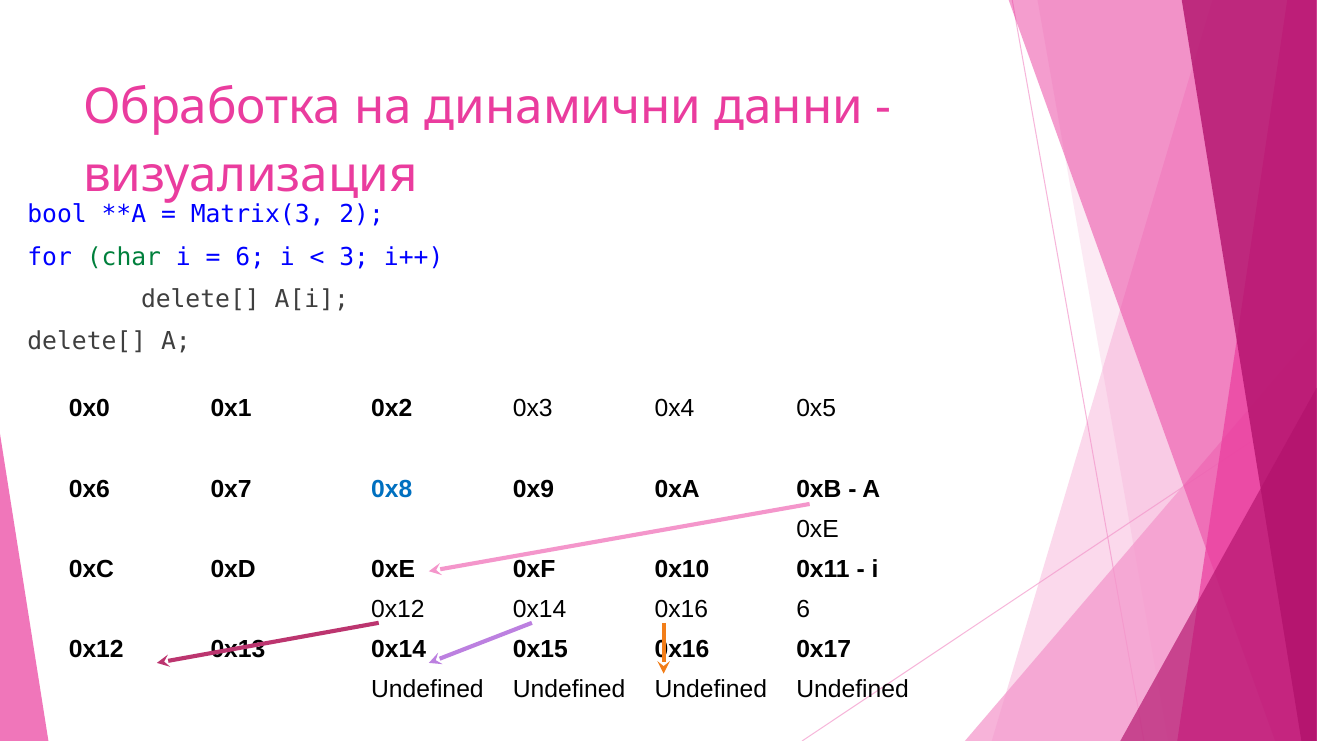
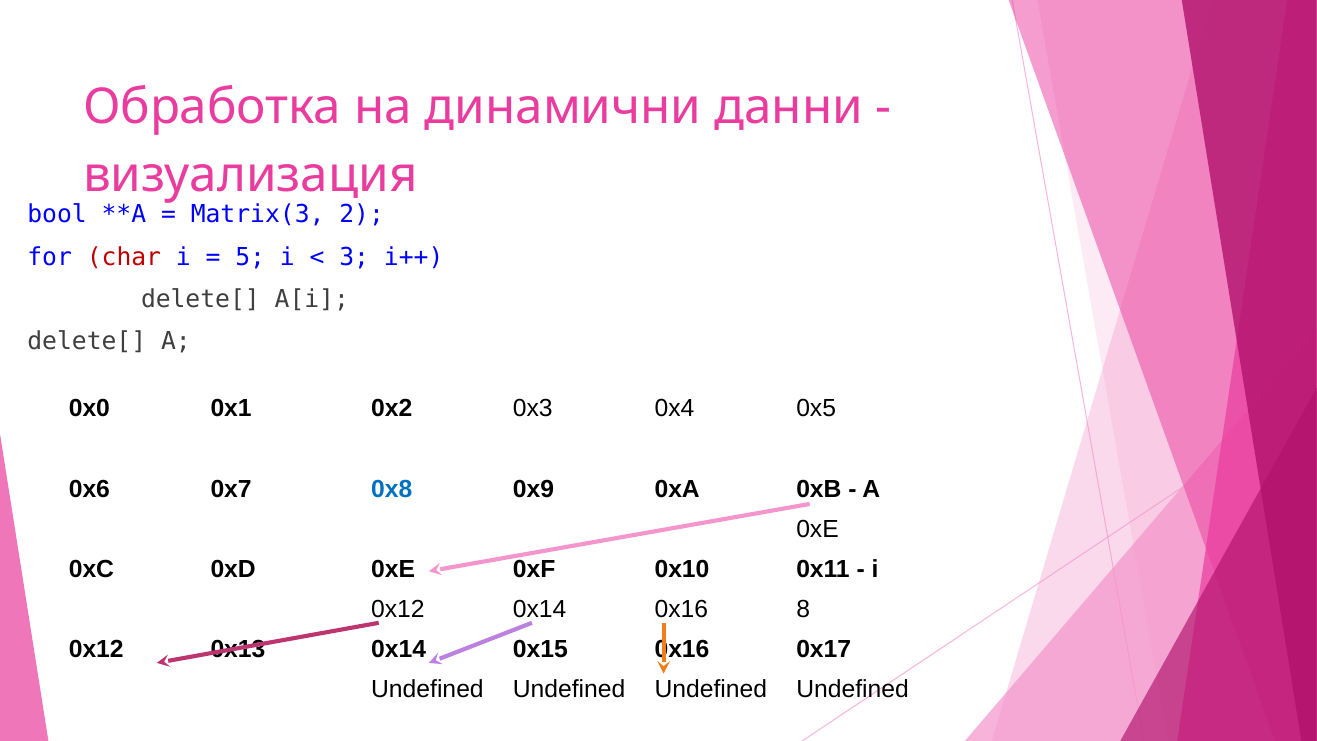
char colour: green -> red (124, 257)
6: 6 -> 5 (250, 257)
0x16 6: 6 -> 8 (803, 609)
